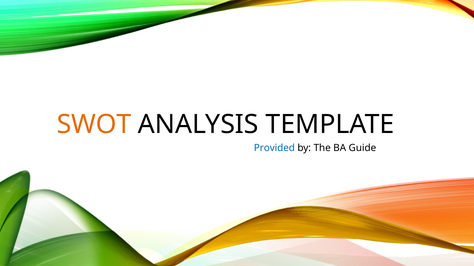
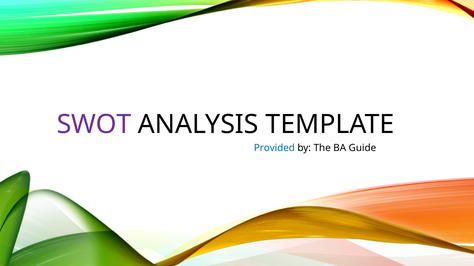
SWOT colour: orange -> purple (94, 125)
